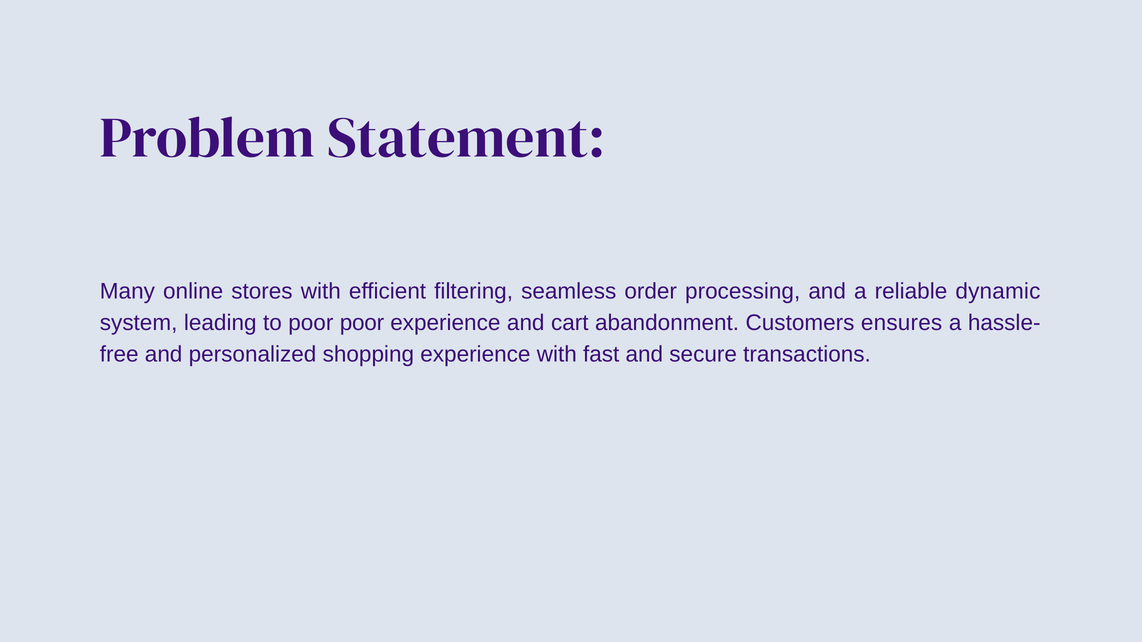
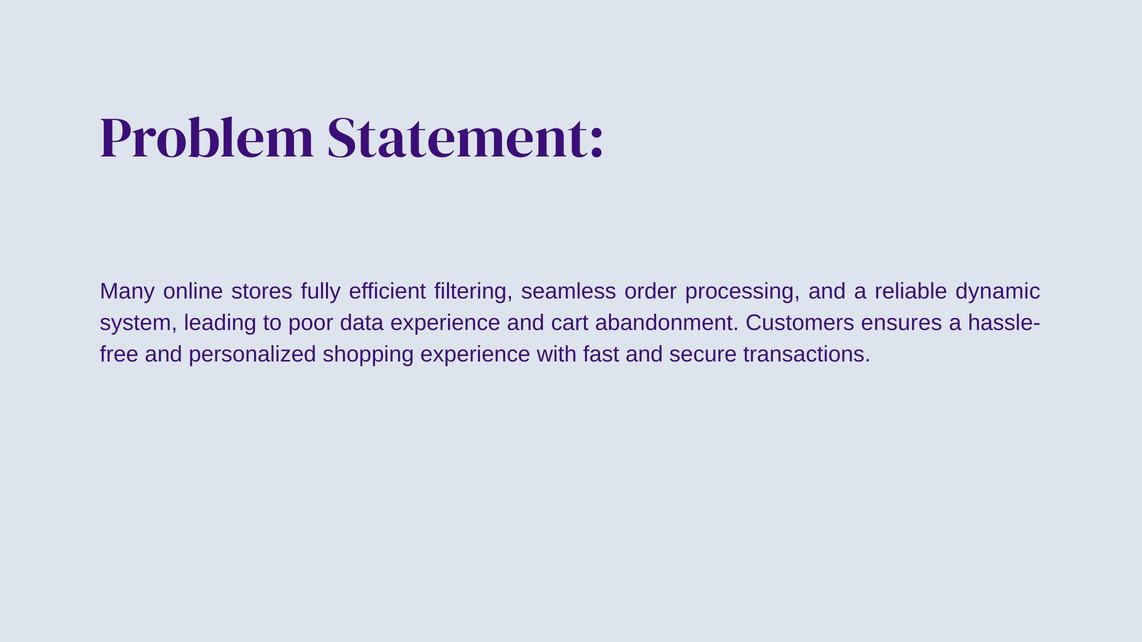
stores with: with -> fully (321, 292)
poor poor: poor -> data (362, 323)
